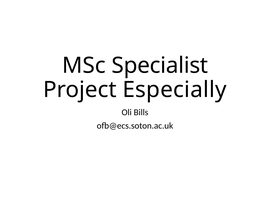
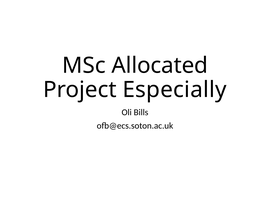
Specialist: Specialist -> Allocated (160, 66)
